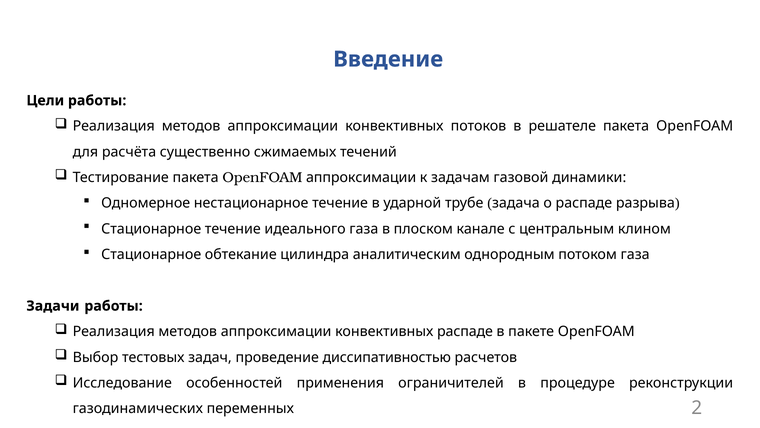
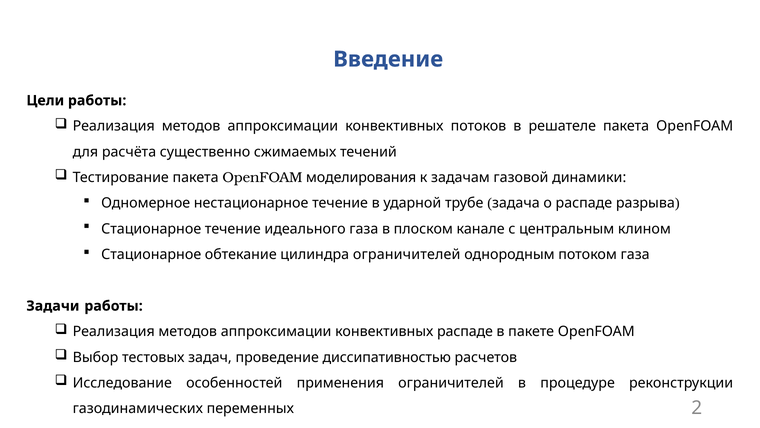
OpenFOAM аппроксимации: аппроксимации -> моделирования (361, 177)
цилиндра аналитическим: аналитическим -> ограничителей (407, 254)
